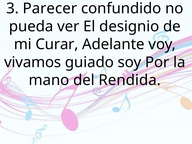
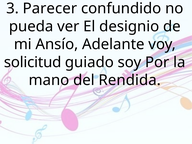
Curar: Curar -> Ansío (57, 44)
vivamos: vivamos -> solicitud (33, 62)
